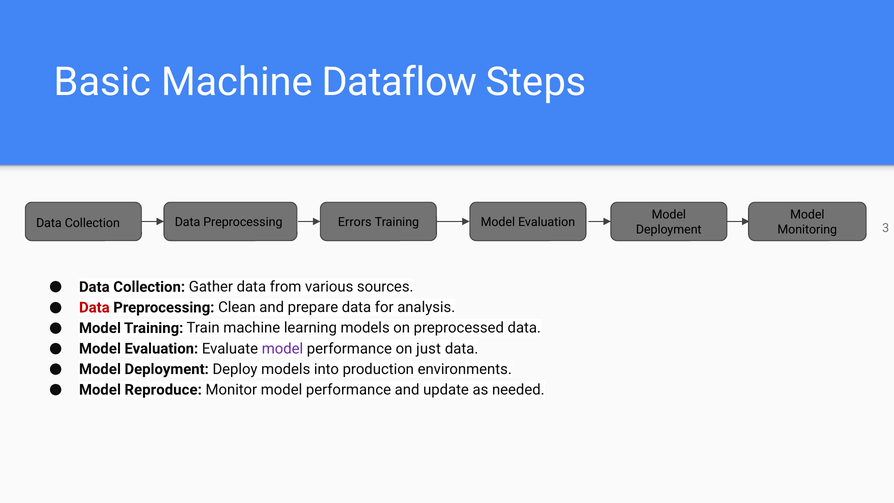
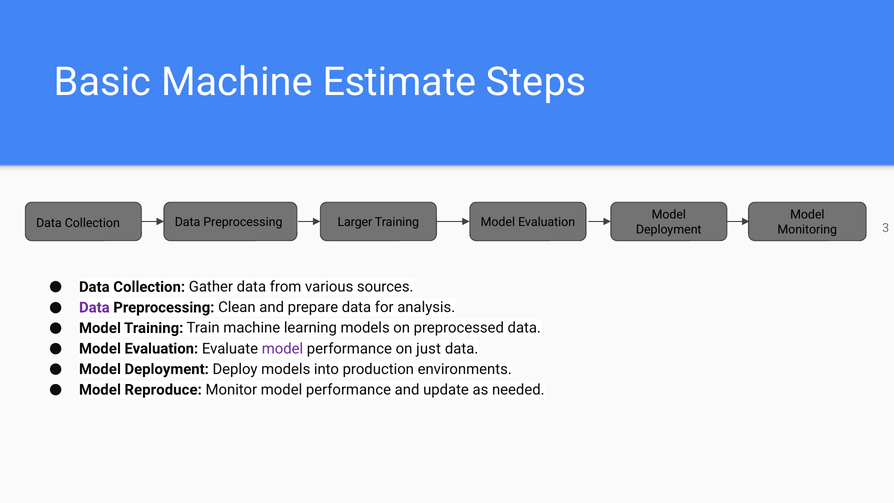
Dataflow: Dataflow -> Estimate (399, 82)
Errors: Errors -> Larger (355, 222)
Data colour: red -> purple (94, 307)
